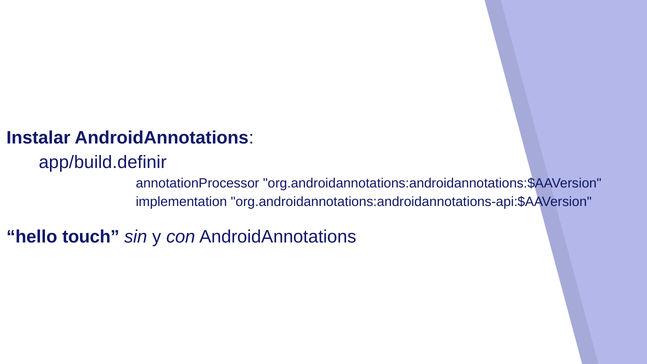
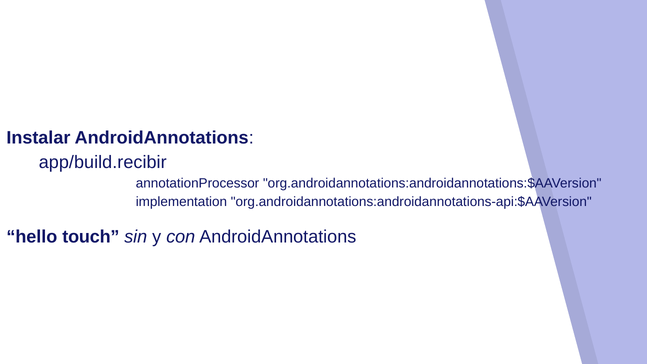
app/build.definir: app/build.definir -> app/build.recibir (103, 162)
